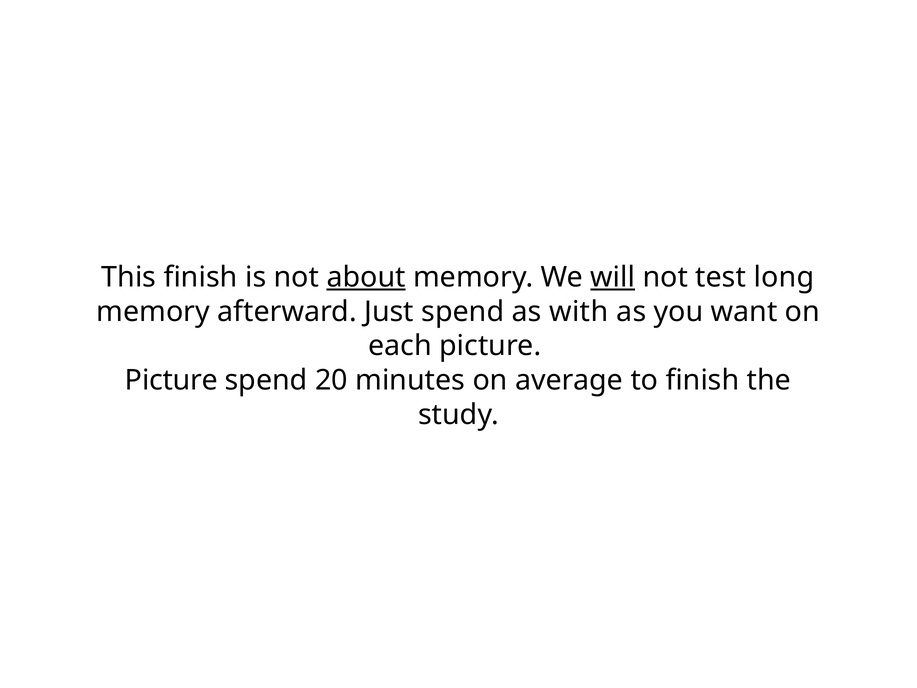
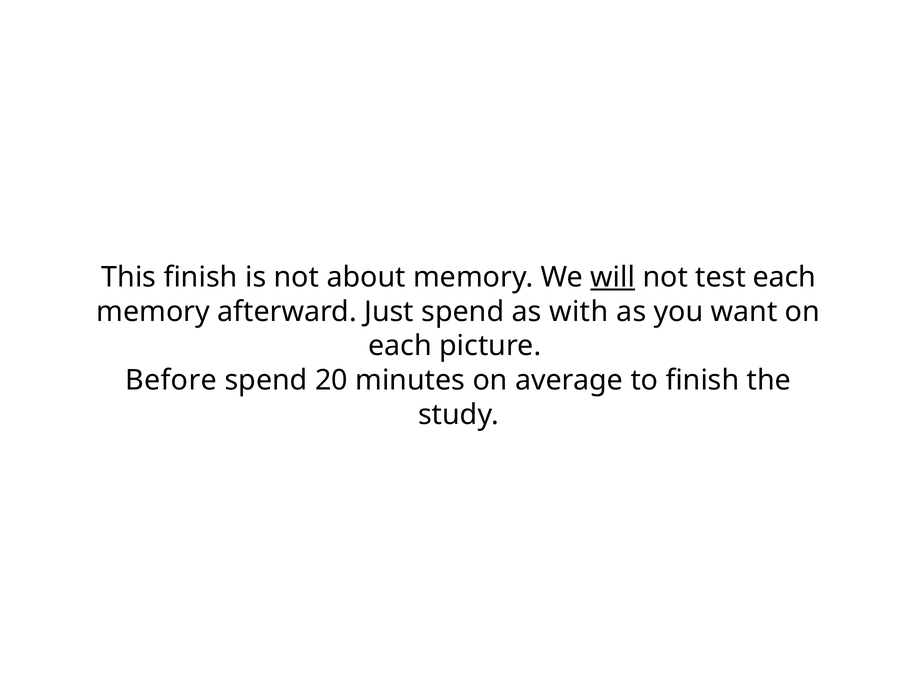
about underline: present -> none (366, 277)
test long: long -> each (784, 277)
Picture: Picture -> Before (171, 380)
